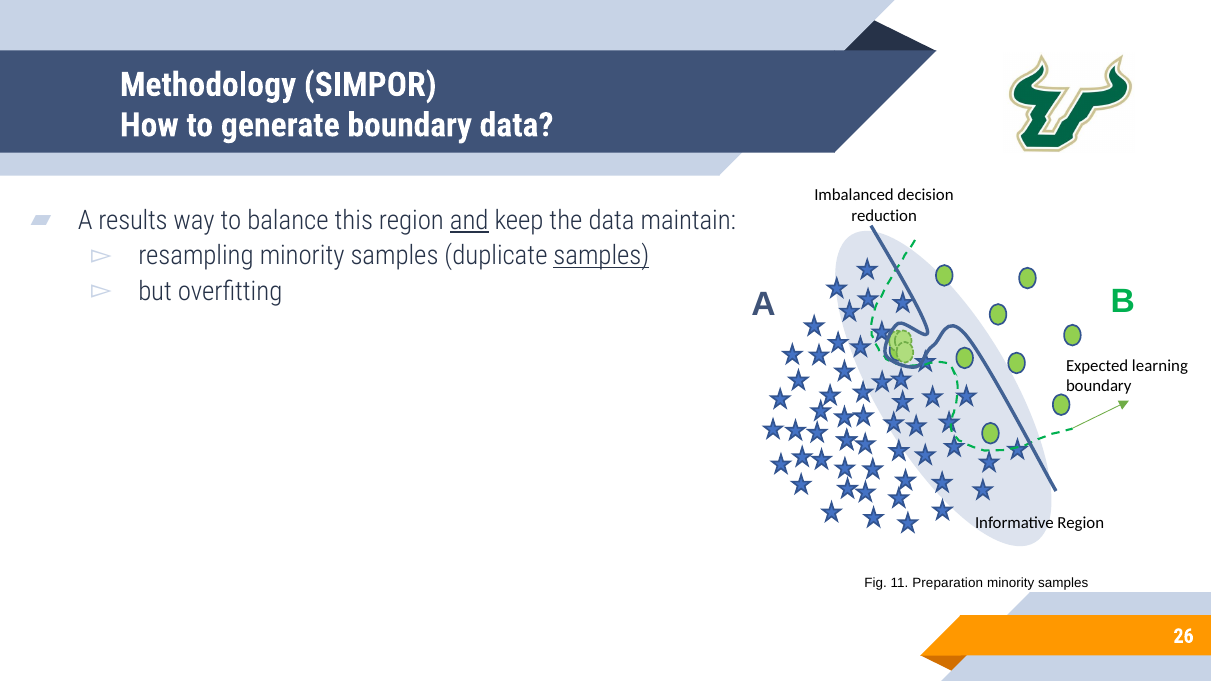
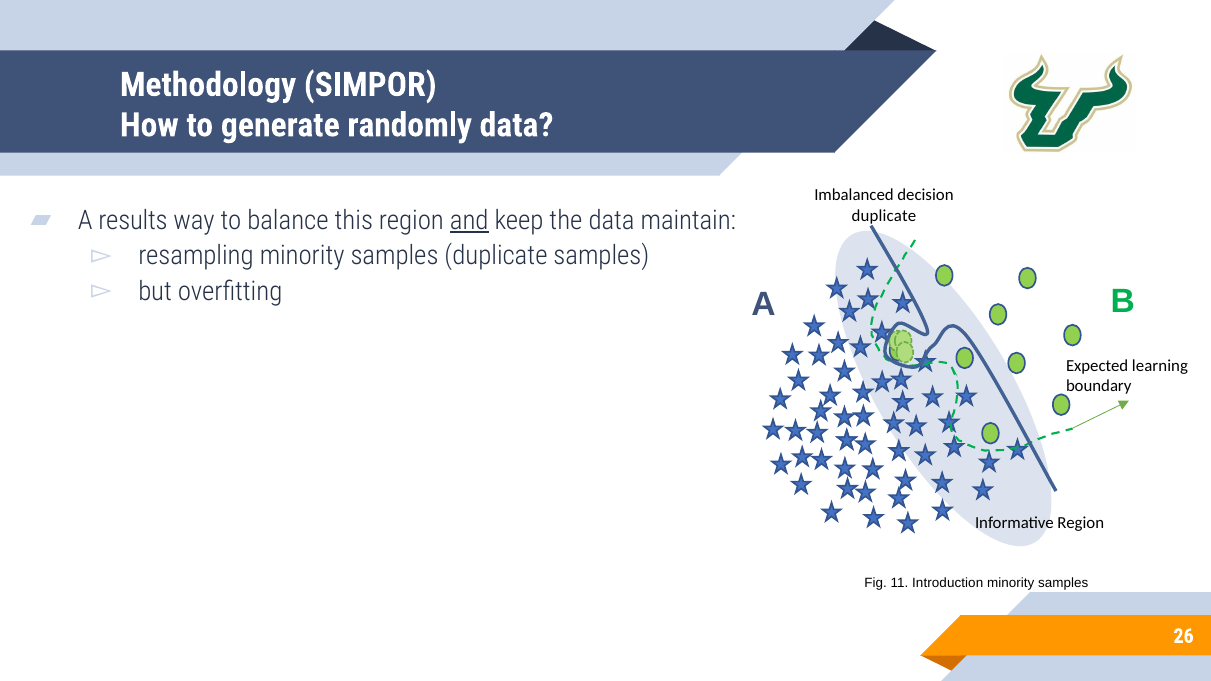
generate boundary: boundary -> randomly (410, 125)
reduction: reduction -> duplicate (884, 216)
samples underline: present -> none (601, 256)
Preparation: Preparation -> Introduction (948, 583)
